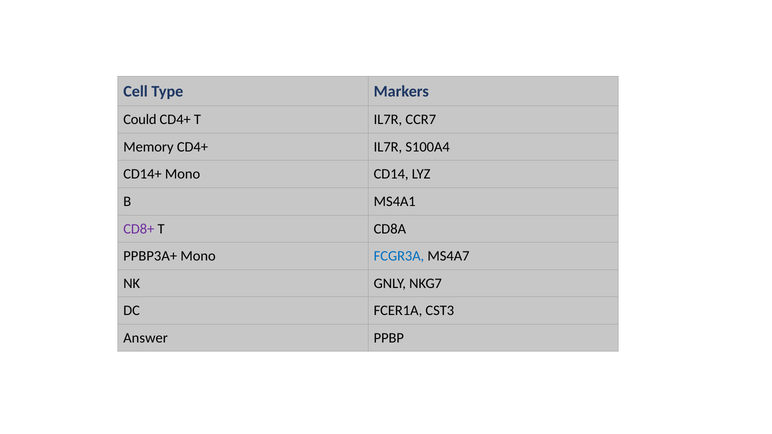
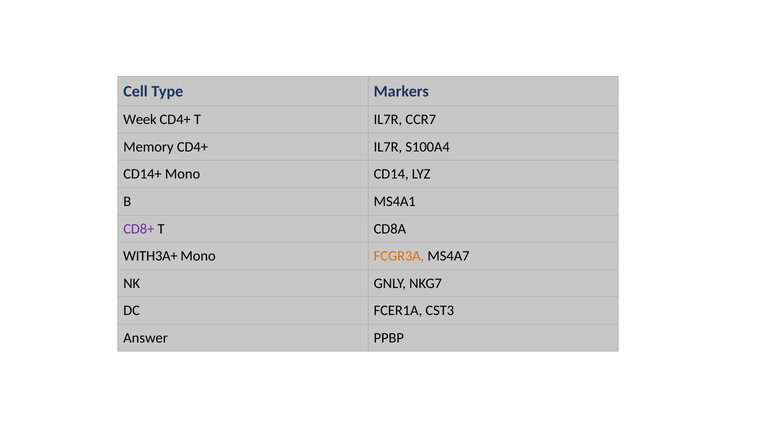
Could: Could -> Week (140, 120)
PPBP3A+: PPBP3A+ -> WITH3A+ (150, 256)
FCGR3A colour: blue -> orange (399, 256)
